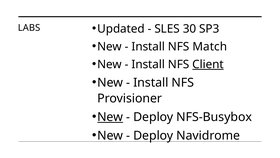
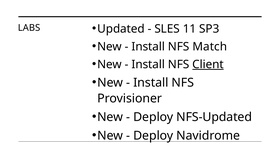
30: 30 -> 11 (189, 29)
New underline: present -> none (110, 117)
NFS-Busybox: NFS-Busybox -> NFS-Updated (214, 117)
